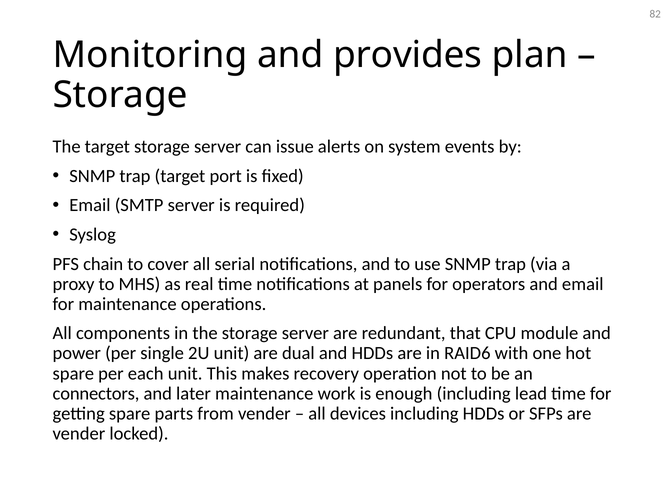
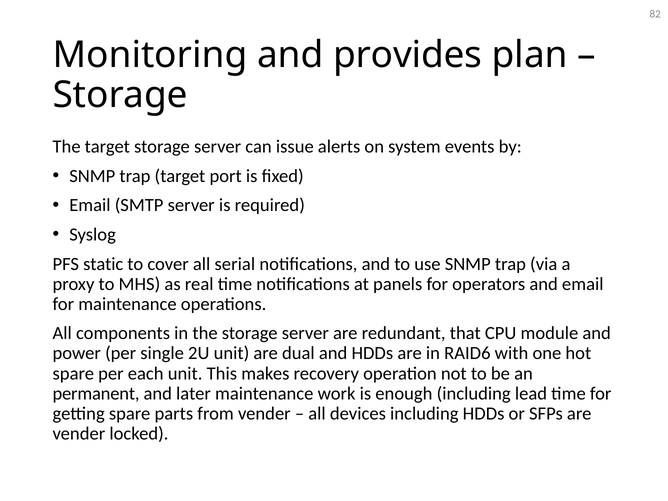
chain: chain -> static (103, 264)
connectors: connectors -> permanent (96, 393)
